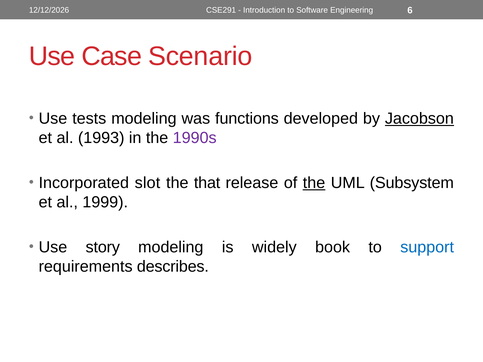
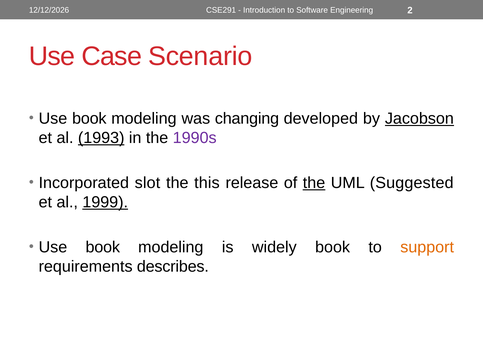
6: 6 -> 2 (410, 10)
tests: tests -> book (89, 119)
functions: functions -> changing (247, 119)
1993 underline: none -> present (101, 138)
that: that -> this (207, 183)
Subsystem: Subsystem -> Suggested (412, 183)
1999 underline: none -> present (105, 202)
story: story -> book (103, 247)
support colour: blue -> orange (427, 247)
